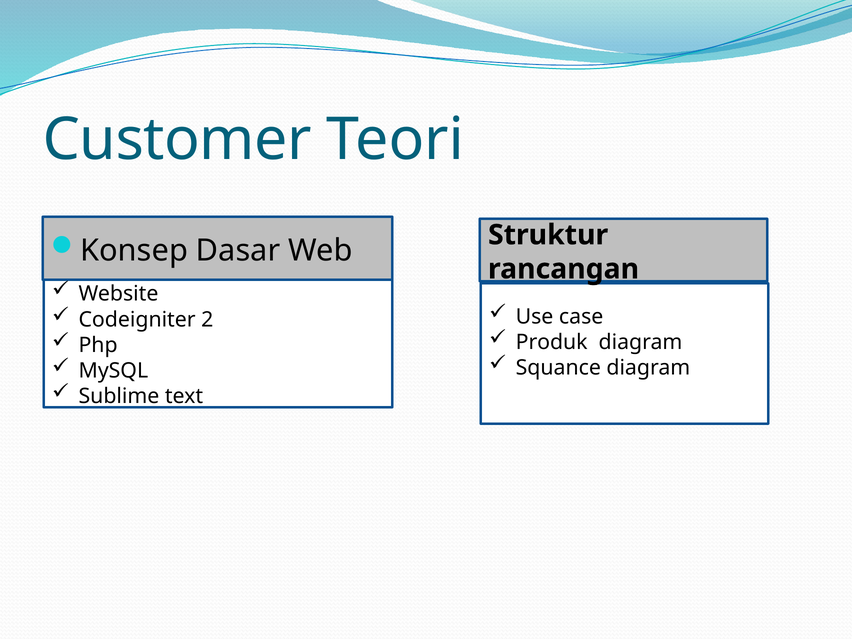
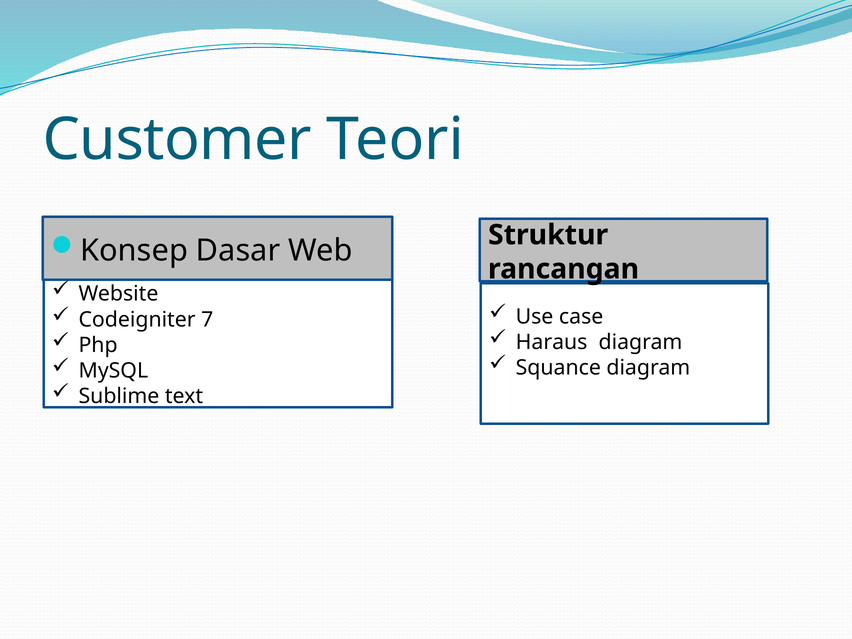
2: 2 -> 7 (207, 319)
Produk: Produk -> Haraus (552, 342)
